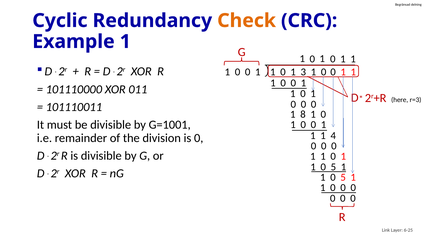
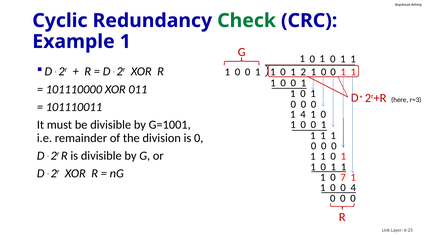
Check colour: orange -> green (247, 21)
3: 3 -> 2 (303, 72)
1 8: 8 -> 4 (303, 114)
4: 4 -> 1 (333, 136)
5: 5 -> 1 (333, 167)
5: 5 -> 7 (343, 178)
0: 0 -> 4 (353, 188)
